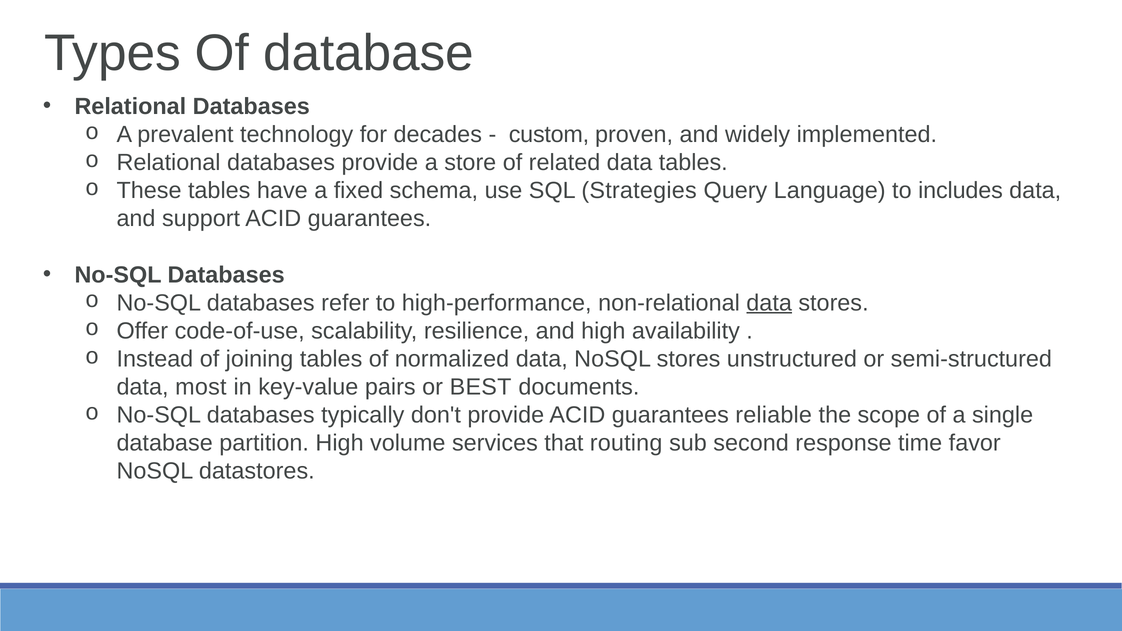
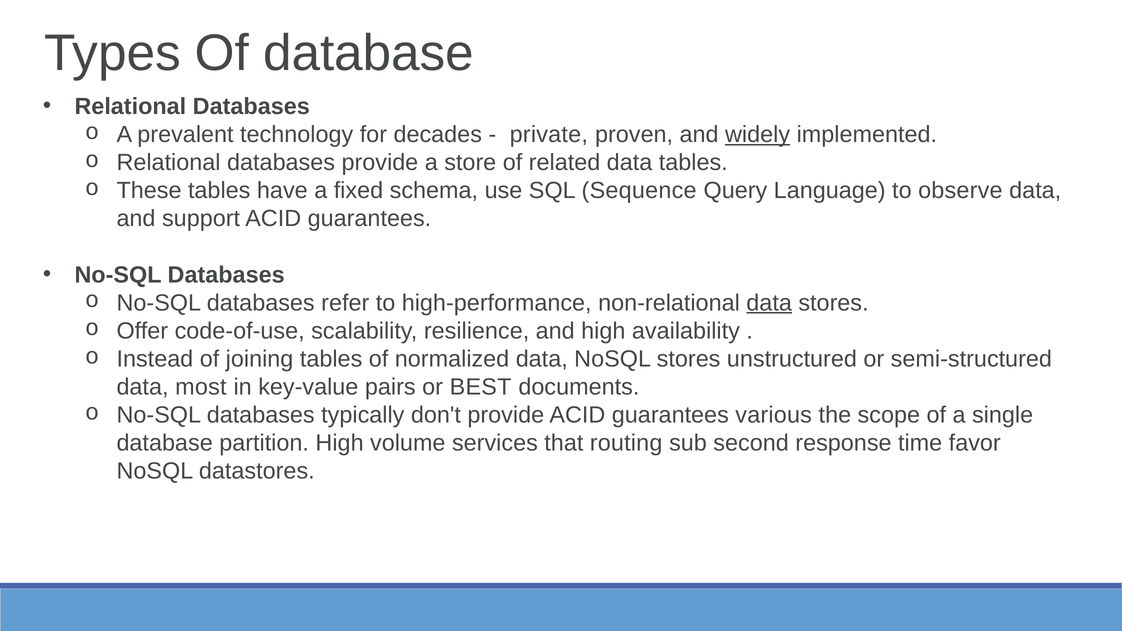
custom: custom -> private (549, 135)
widely underline: none -> present (758, 135)
Strategies: Strategies -> Sequence (639, 191)
includes: includes -> observe (960, 191)
reliable: reliable -> various (774, 415)
